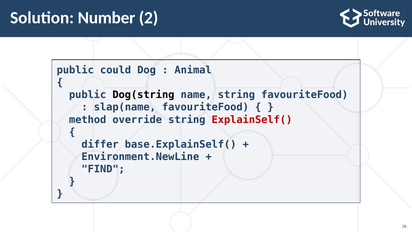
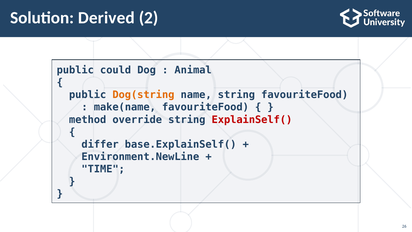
Number: Number -> Derived (106, 18)
Dog(string colour: black -> orange (143, 95)
slap(name: slap(name -> make(name (125, 107)
FIND: FIND -> TIME (103, 169)
